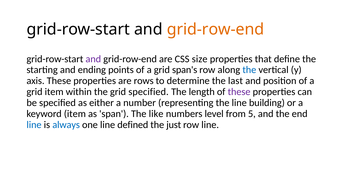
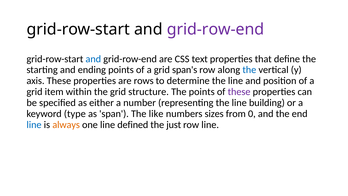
grid-row-end colour: orange -> purple (216, 29)
and colour: purple -> blue (93, 59)
size: size -> text (200, 59)
determine the last: last -> line (236, 81)
grid specified: specified -> structure (149, 92)
The length: length -> points (202, 92)
keyword item: item -> type (75, 114)
level: level -> sizes (214, 114)
5: 5 -> 0 (252, 114)
always colour: blue -> orange (66, 125)
